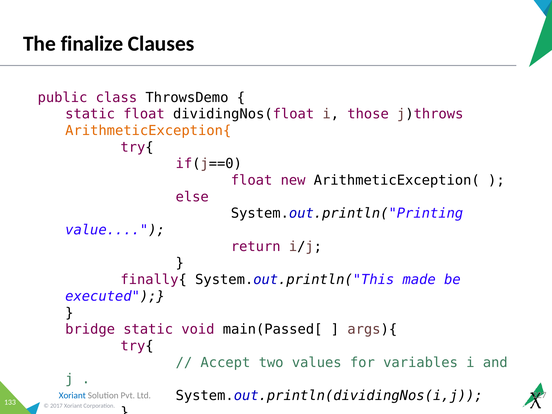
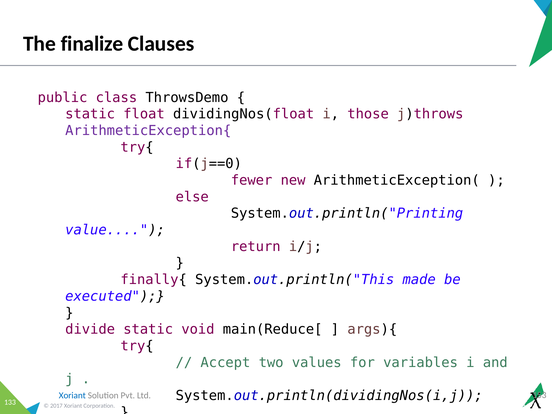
ArithmeticException{ colour: orange -> purple (148, 131)
float: float -> fewer (252, 180)
bridge: bridge -> divide (90, 329)
main(Passed[: main(Passed[ -> main(Reduce[ (273, 329)
227: 227 -> 153 (539, 395)
